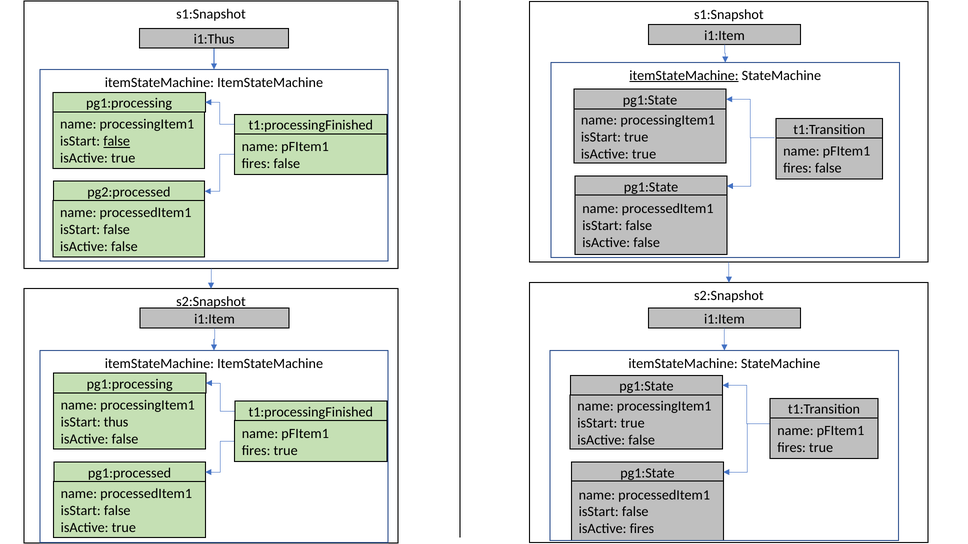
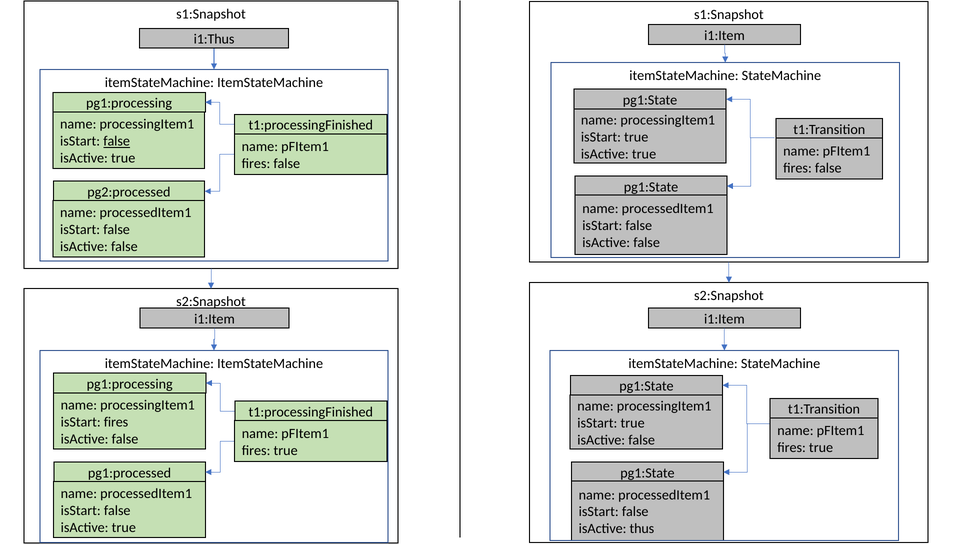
itemStateMachine underline: present -> none (684, 76)
isStart thus: thus -> fires (116, 422)
isActive fires: fires -> thus (642, 529)
